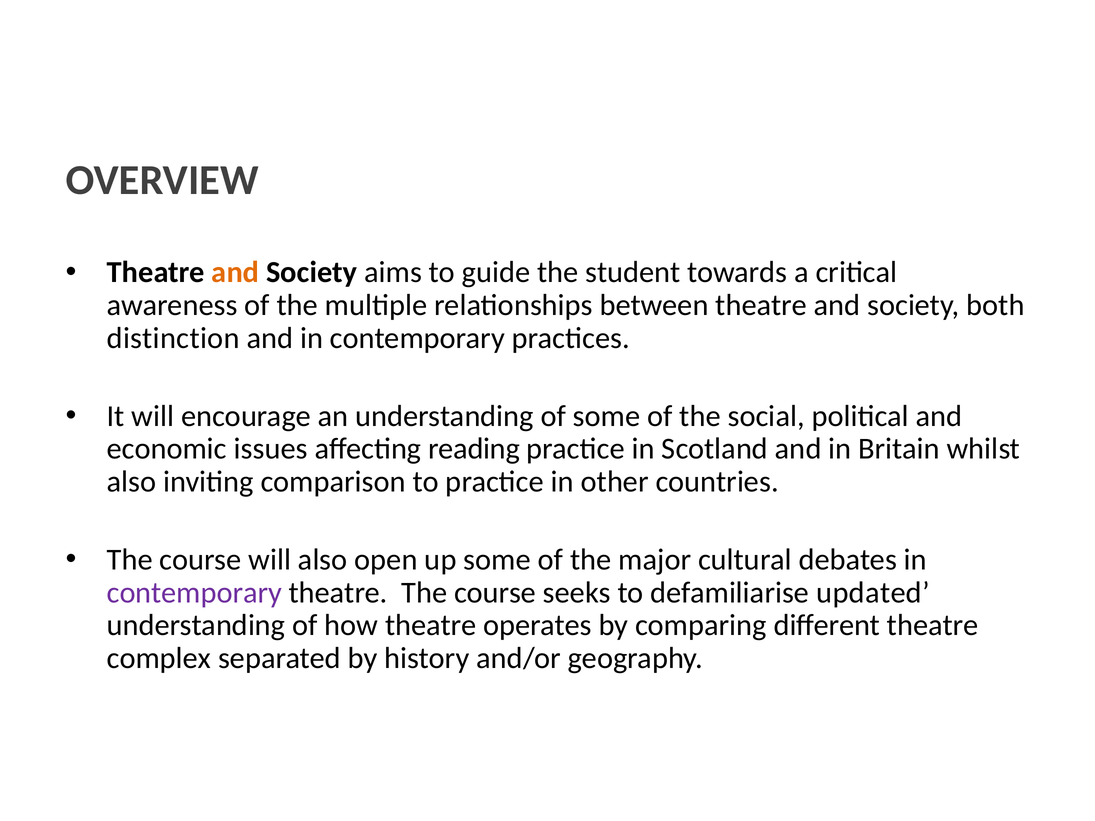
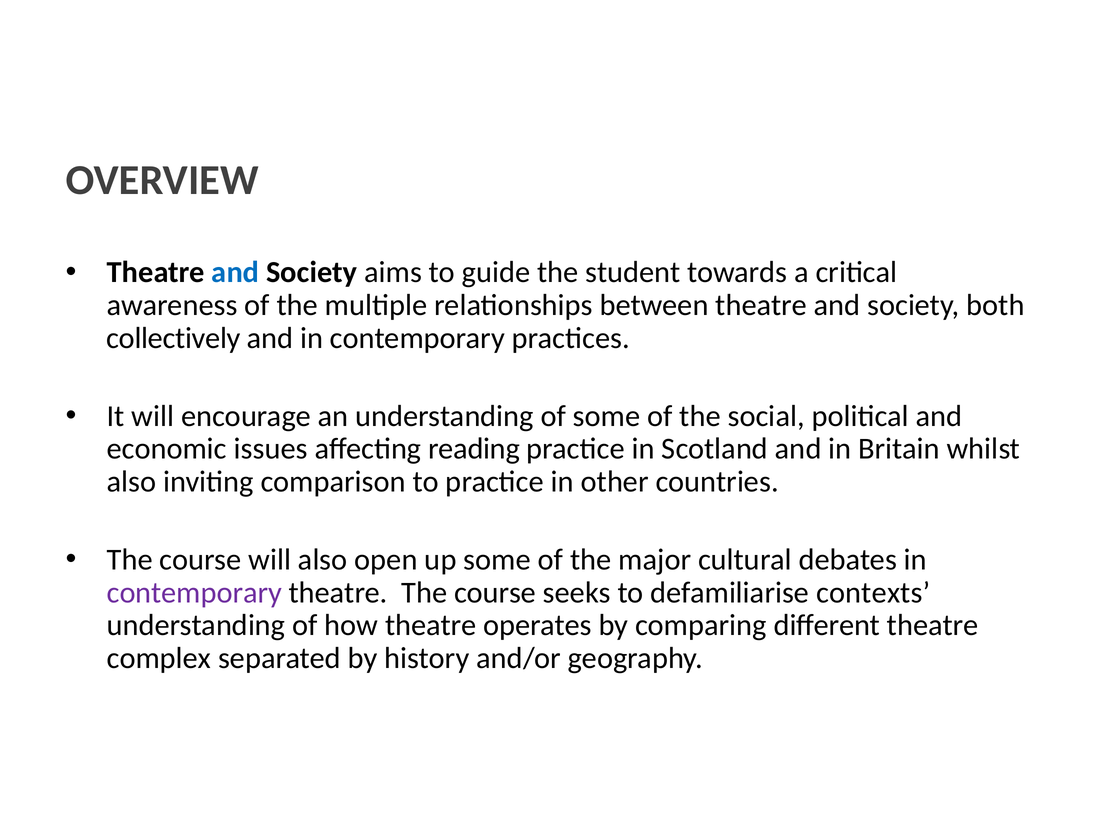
and colour: orange -> blue (235, 272)
distinction: distinction -> collectively (173, 338)
updated: updated -> contexts (873, 593)
